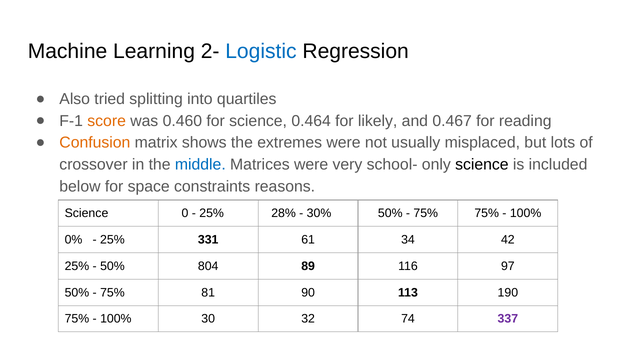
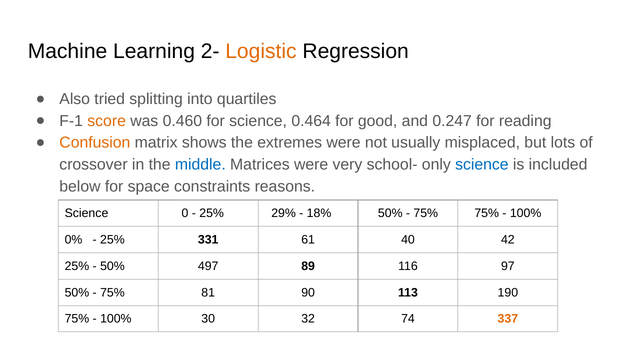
Logistic colour: blue -> orange (261, 51)
likely: likely -> good (378, 121)
0.467: 0.467 -> 0.247 (452, 121)
science colour: black -> blue (482, 165)
28%: 28% -> 29% (284, 213)
30%: 30% -> 18% (319, 213)
34: 34 -> 40 (408, 240)
804: 804 -> 497 (208, 266)
337 colour: purple -> orange (508, 319)
